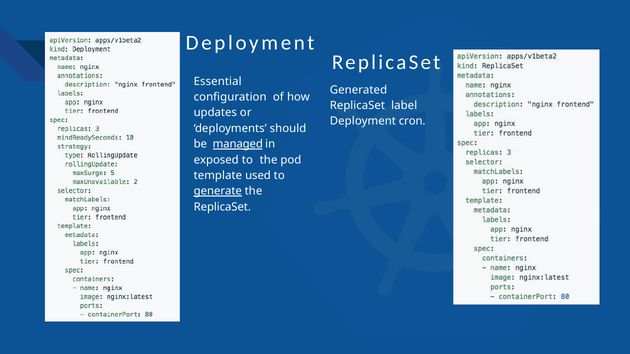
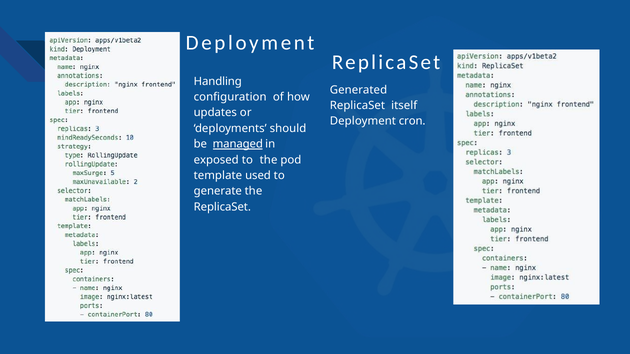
Essential: Essential -> Handling (218, 81)
label: label -> itself (404, 106)
generate underline: present -> none (218, 191)
